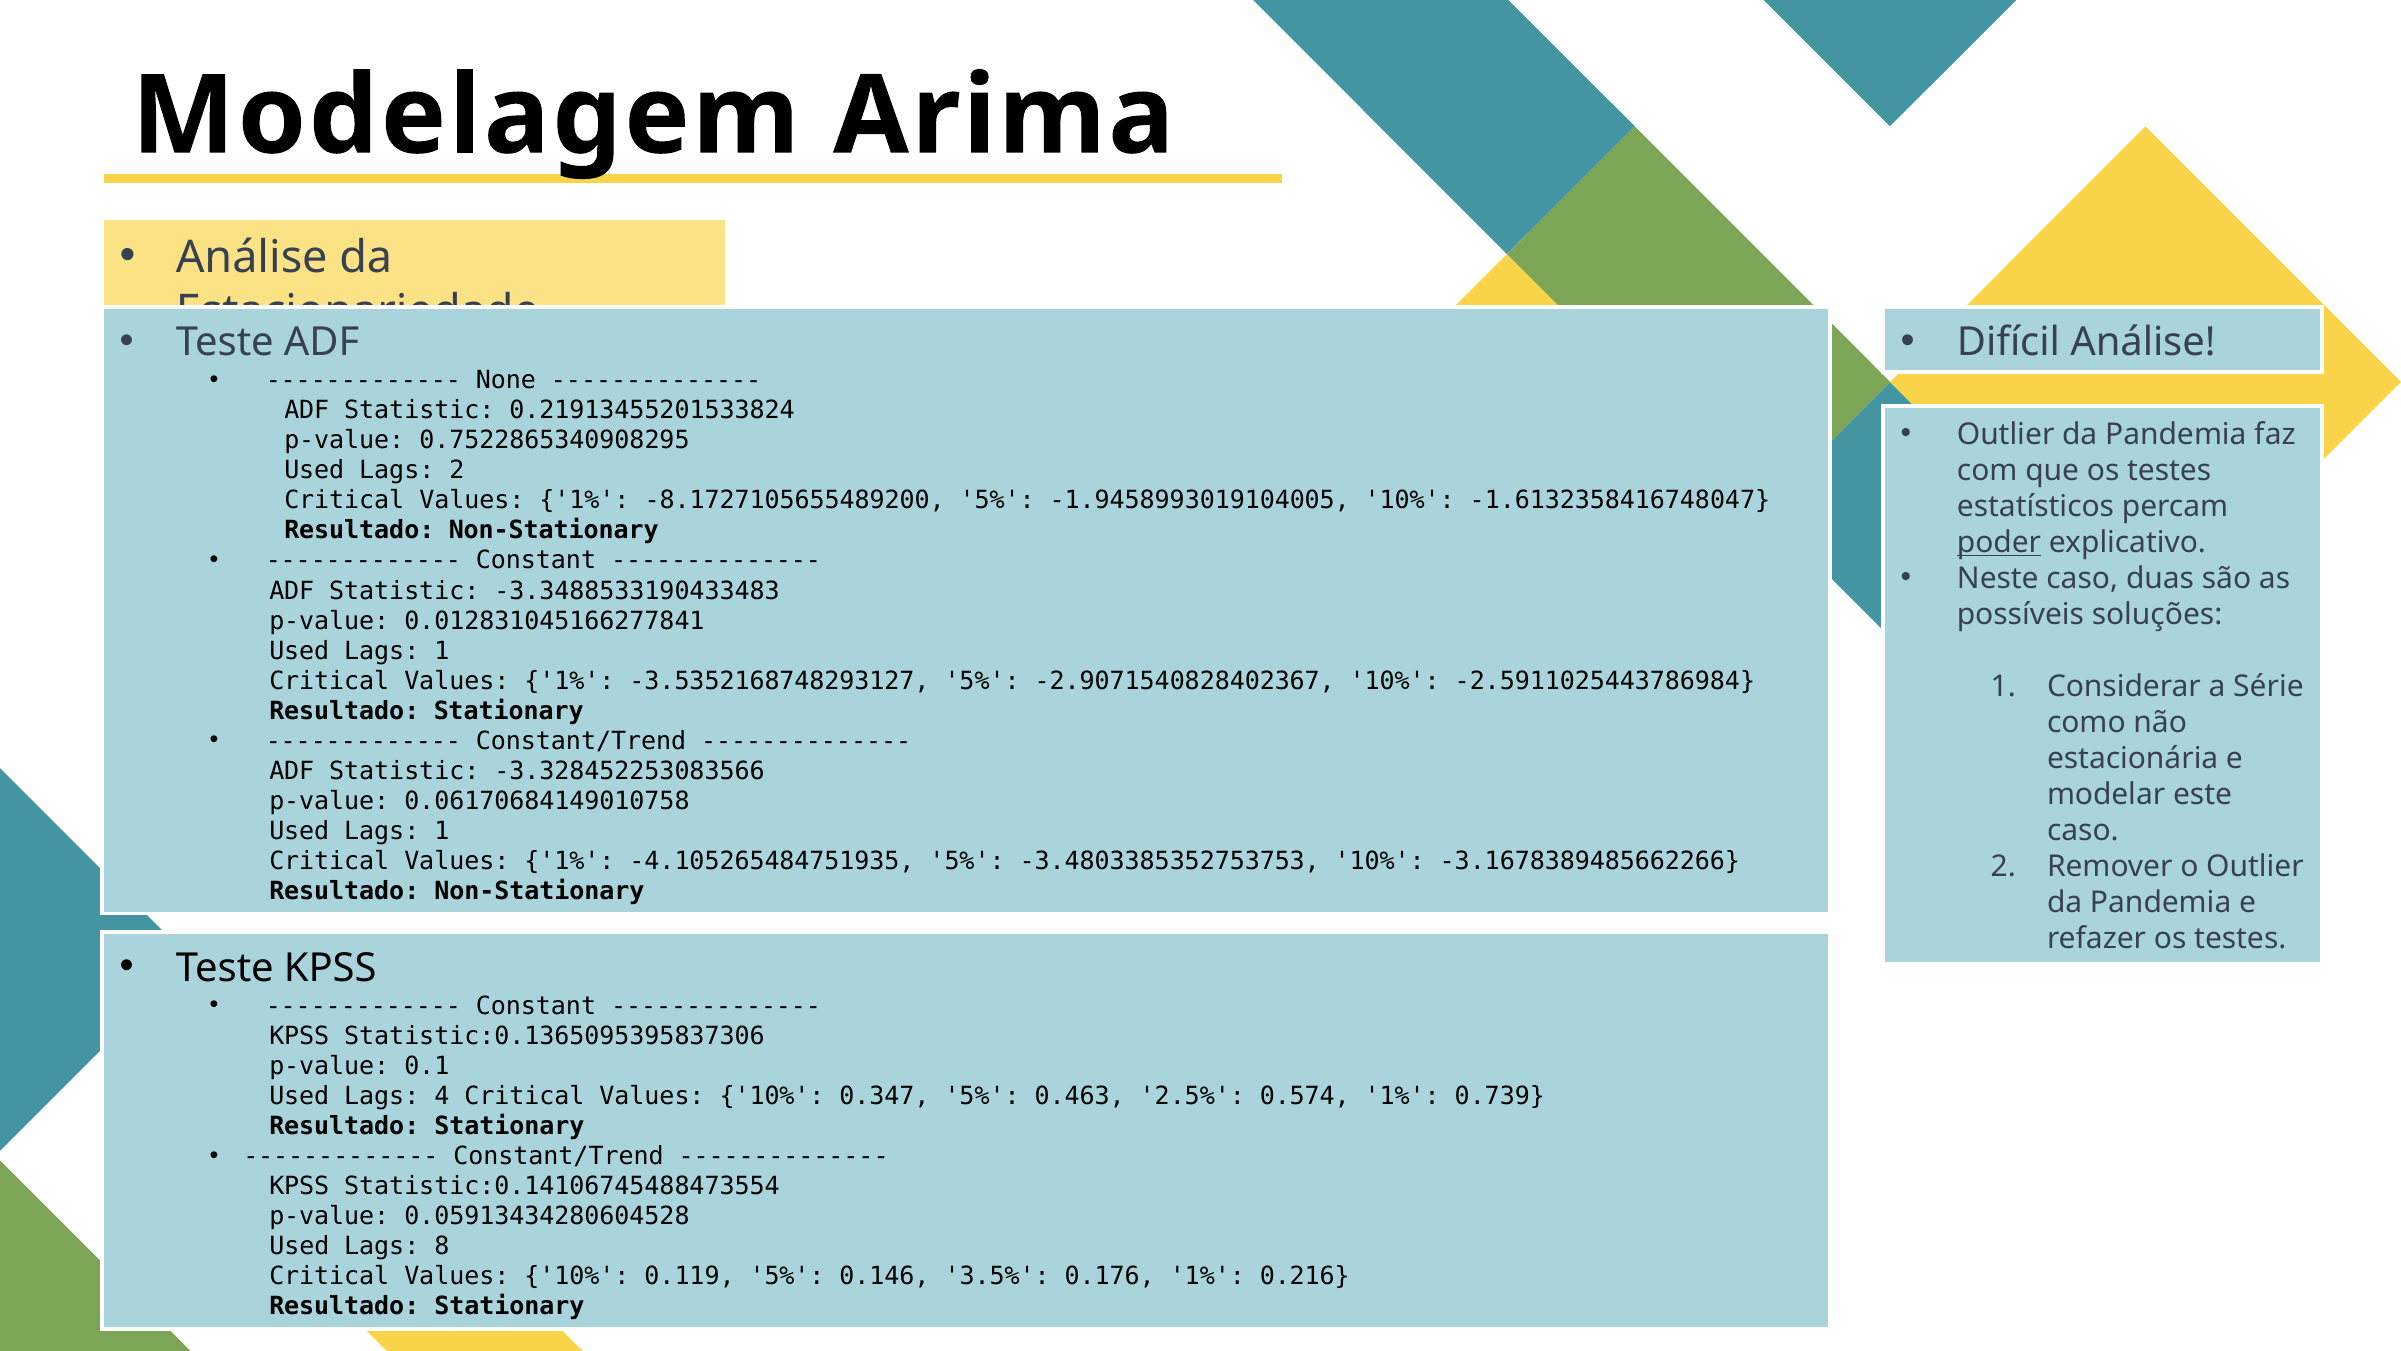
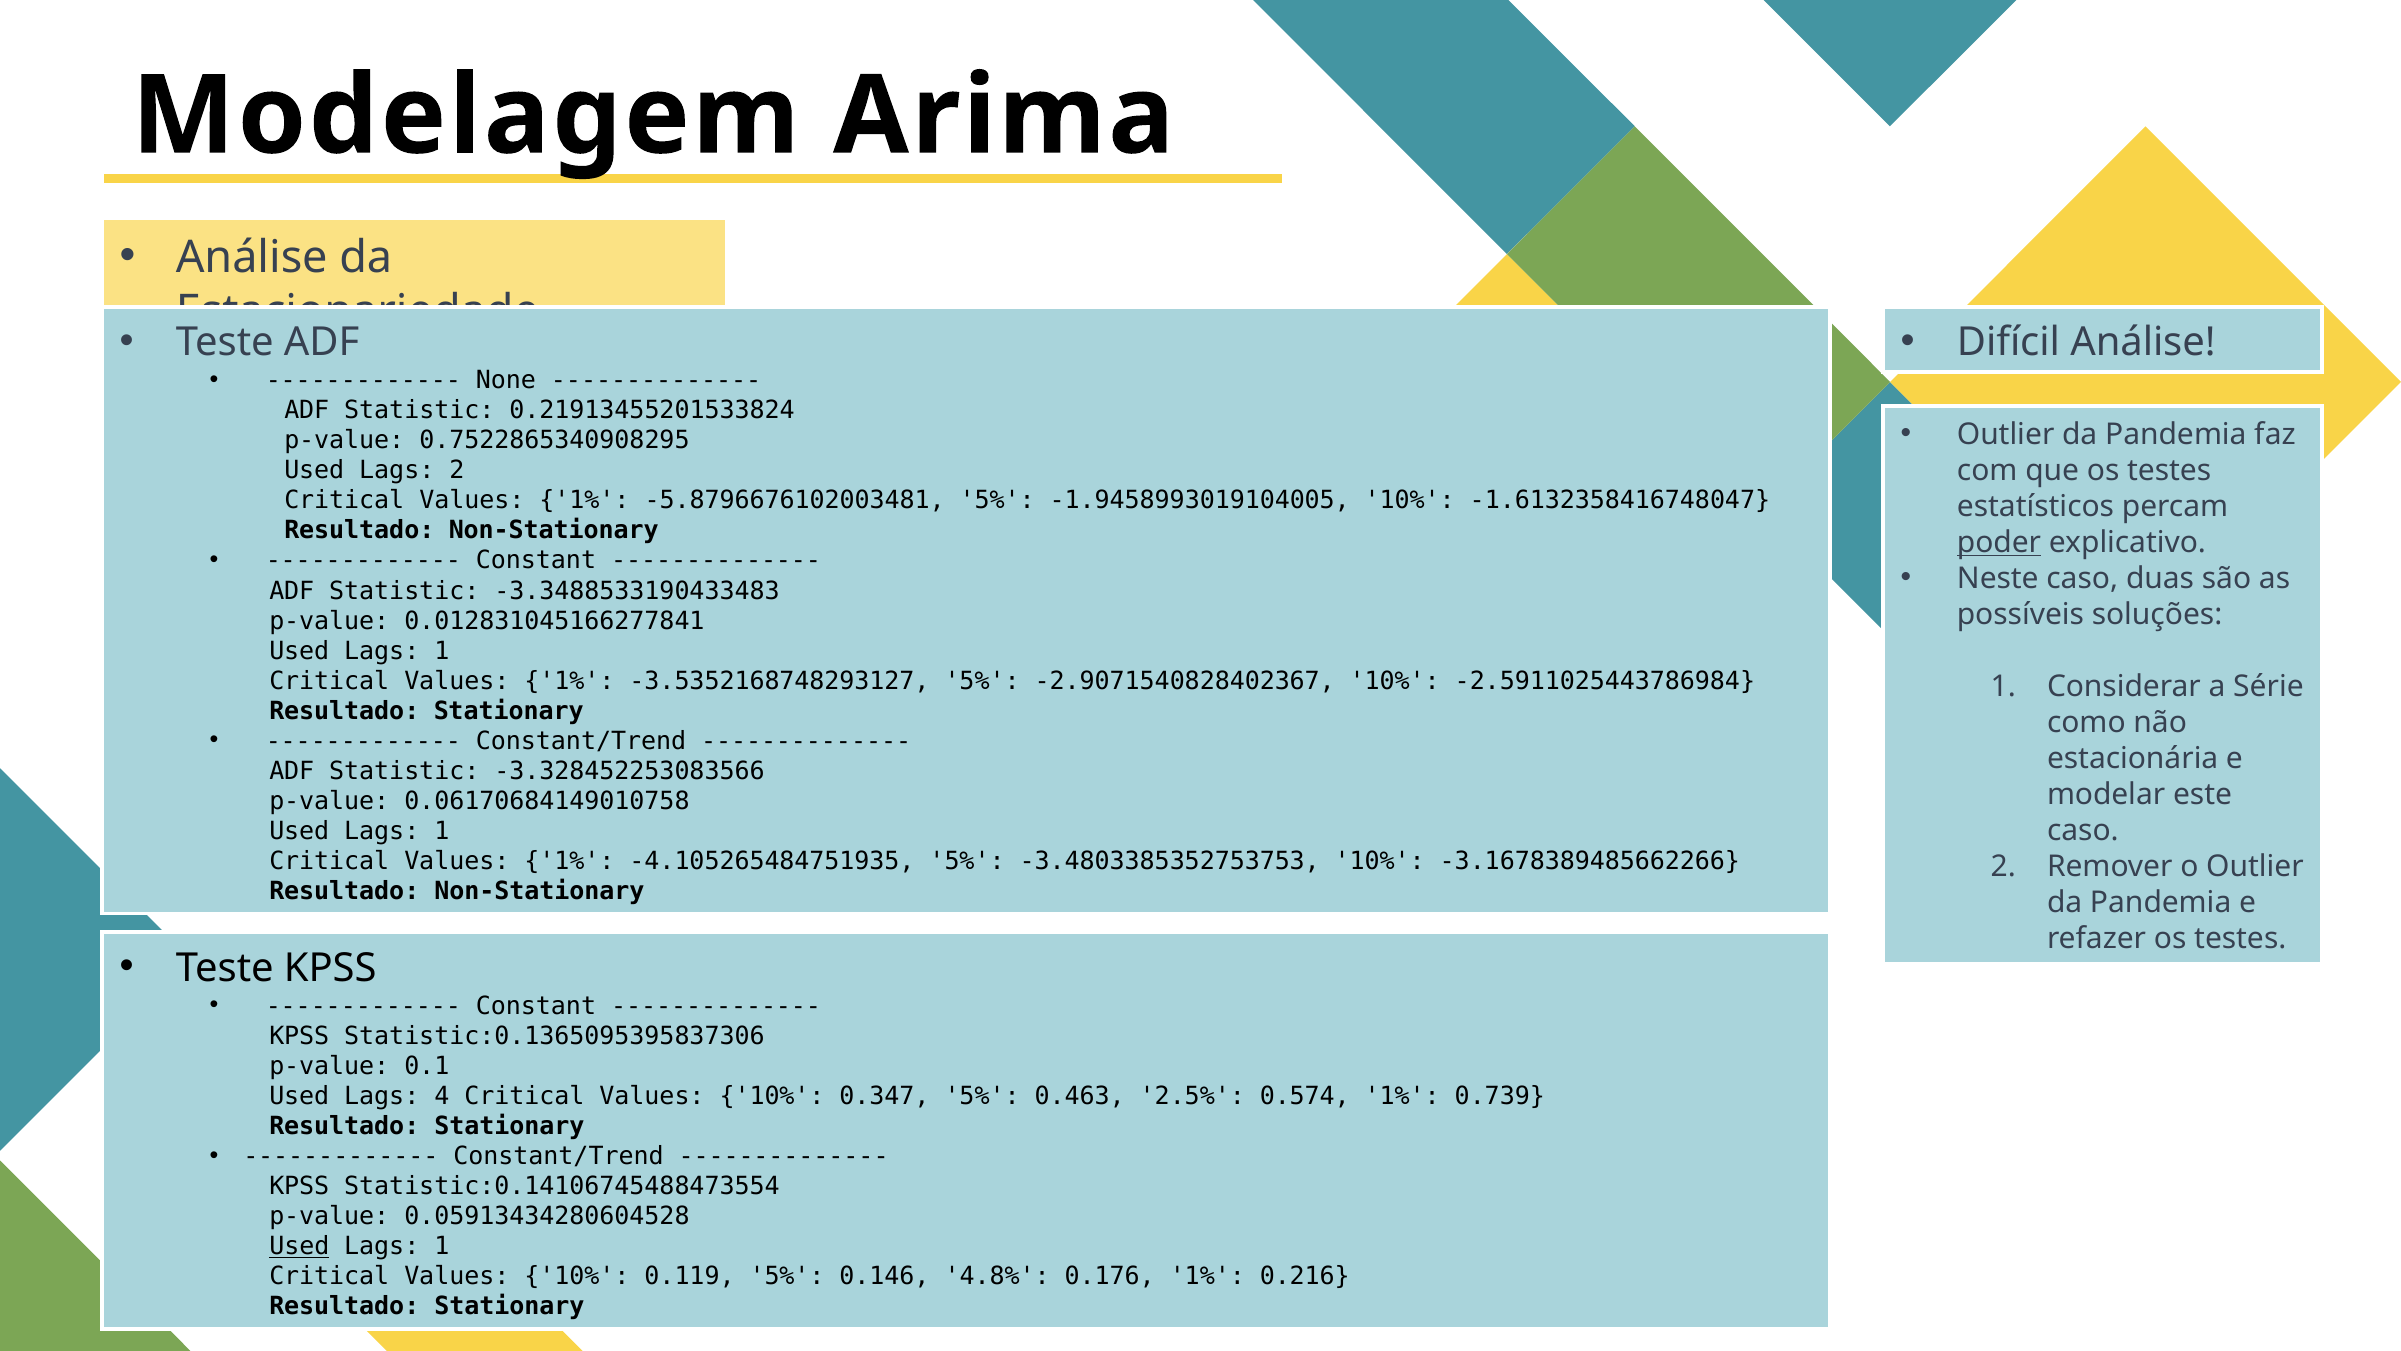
-8.1727105655489200: -8.1727105655489200 -> -5.8796676102003481 (795, 500)
Used underline: none -> present (299, 1246)
8: 8 -> 1 (442, 1246)
3.5%: 3.5% -> 4.8% (997, 1276)
